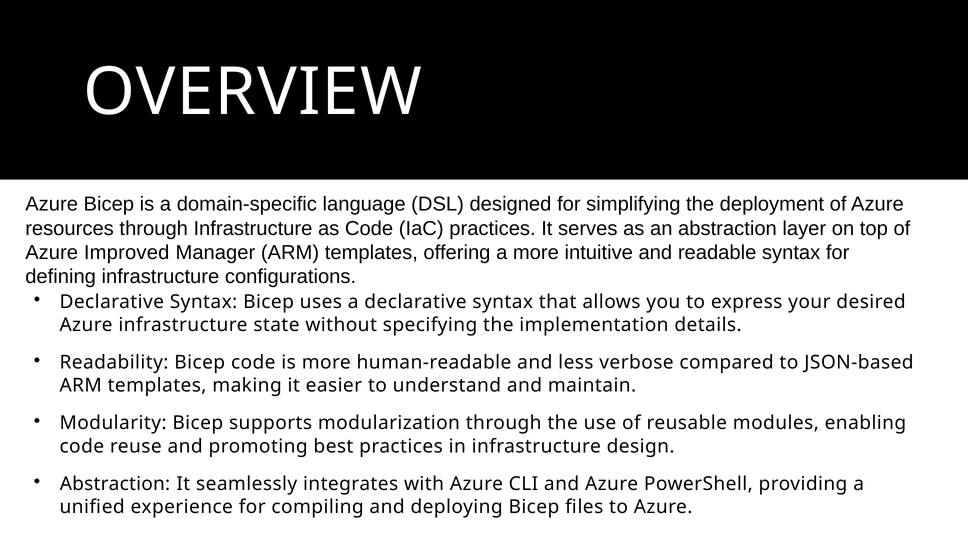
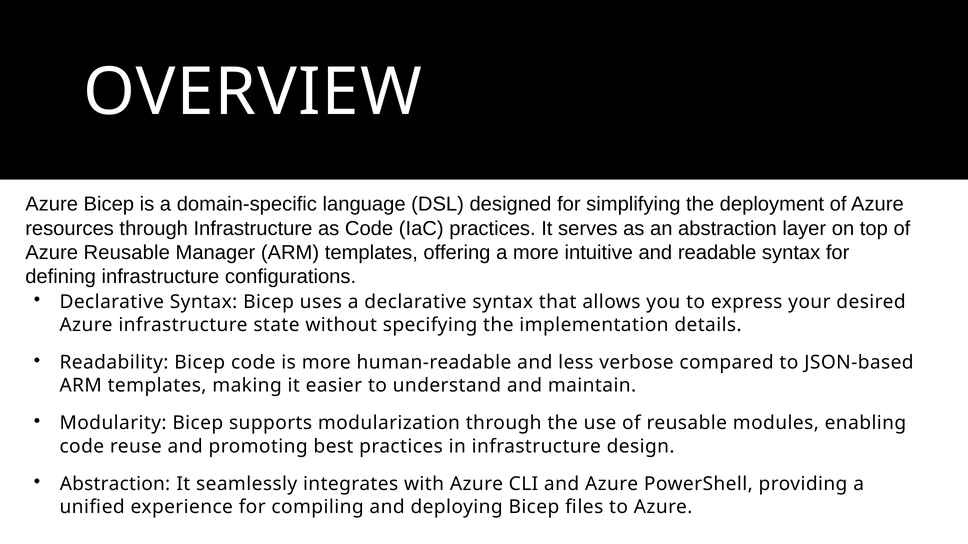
Azure Improved: Improved -> Reusable (127, 253)
